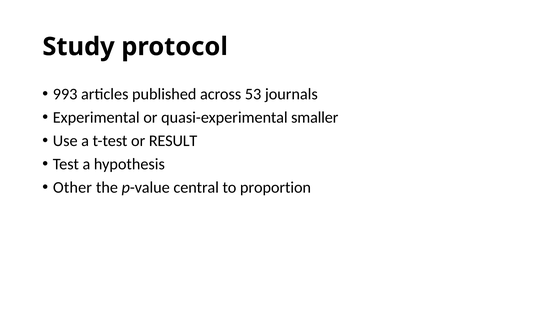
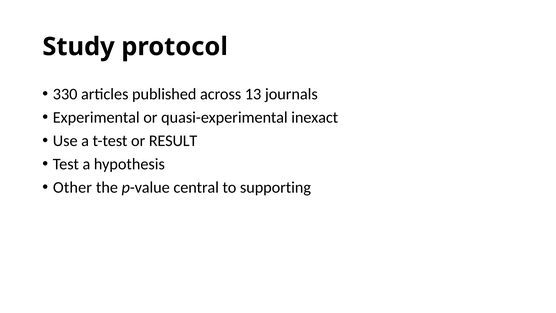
993: 993 -> 330 (65, 94)
53: 53 -> 13 (253, 94)
smaller: smaller -> inexact (315, 117)
proportion: proportion -> supporting (275, 187)
